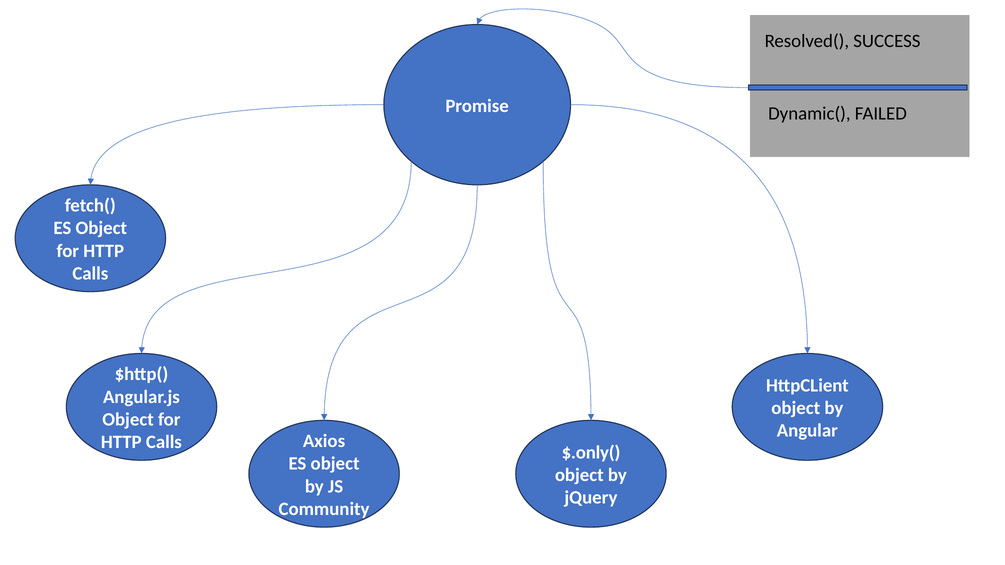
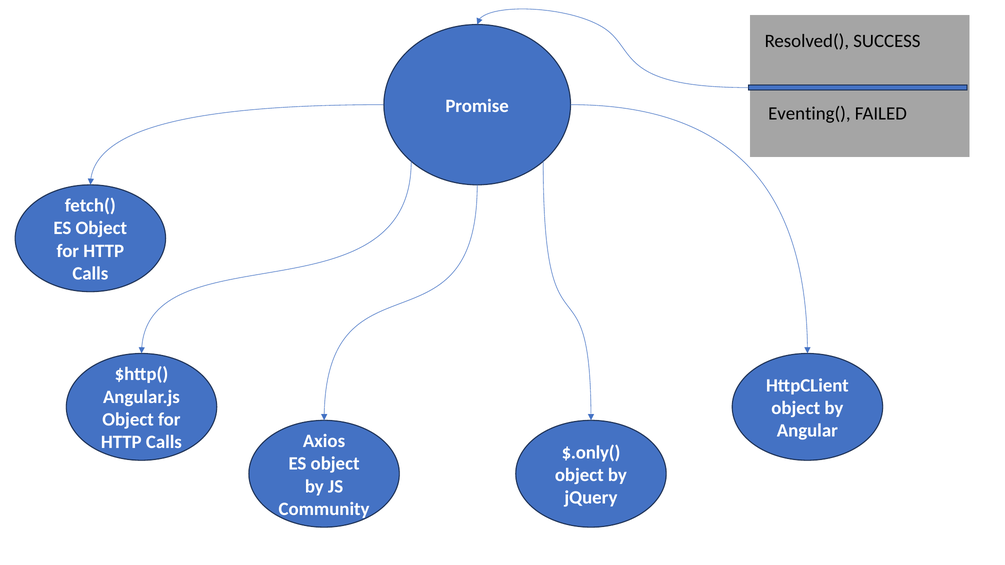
Dynamic(: Dynamic( -> Eventing( (809, 114)
